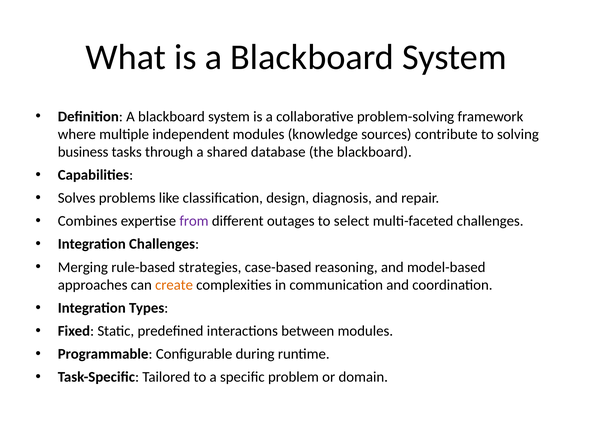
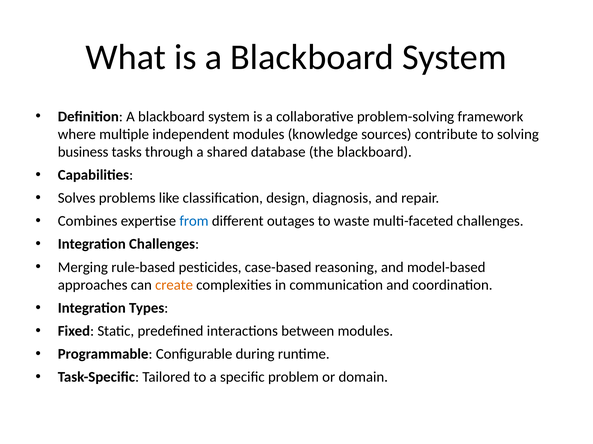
from colour: purple -> blue (194, 221)
select: select -> waste (352, 221)
strategies: strategies -> pesticides (210, 268)
